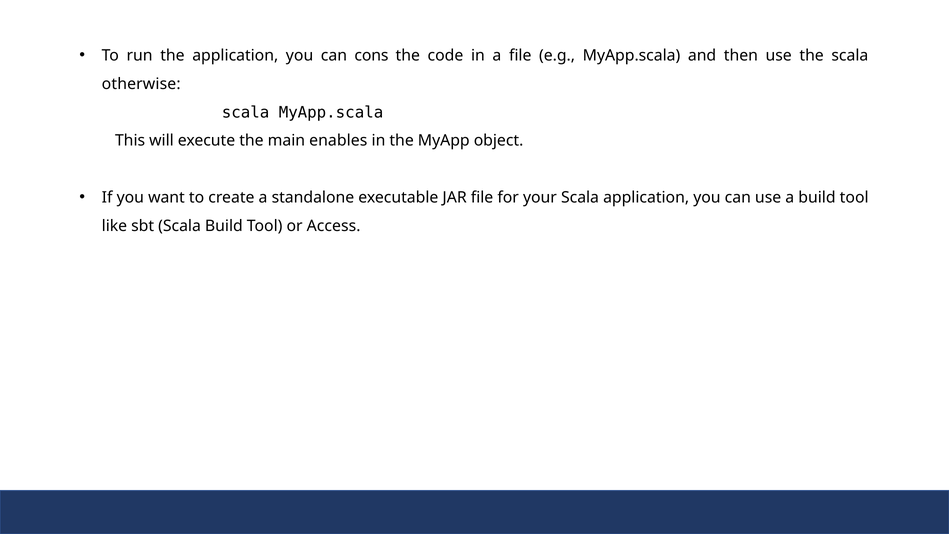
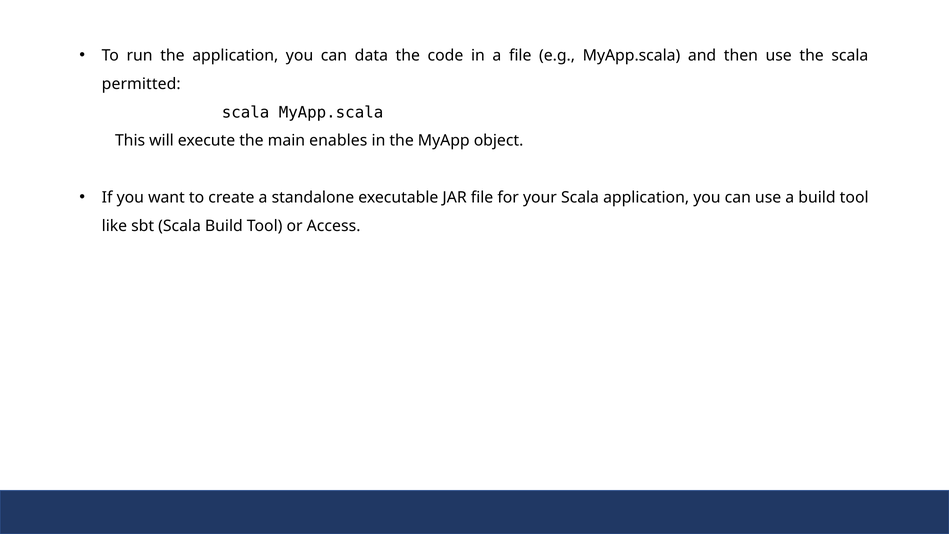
cons: cons -> data (371, 55)
otherwise: otherwise -> permitted (141, 84)
